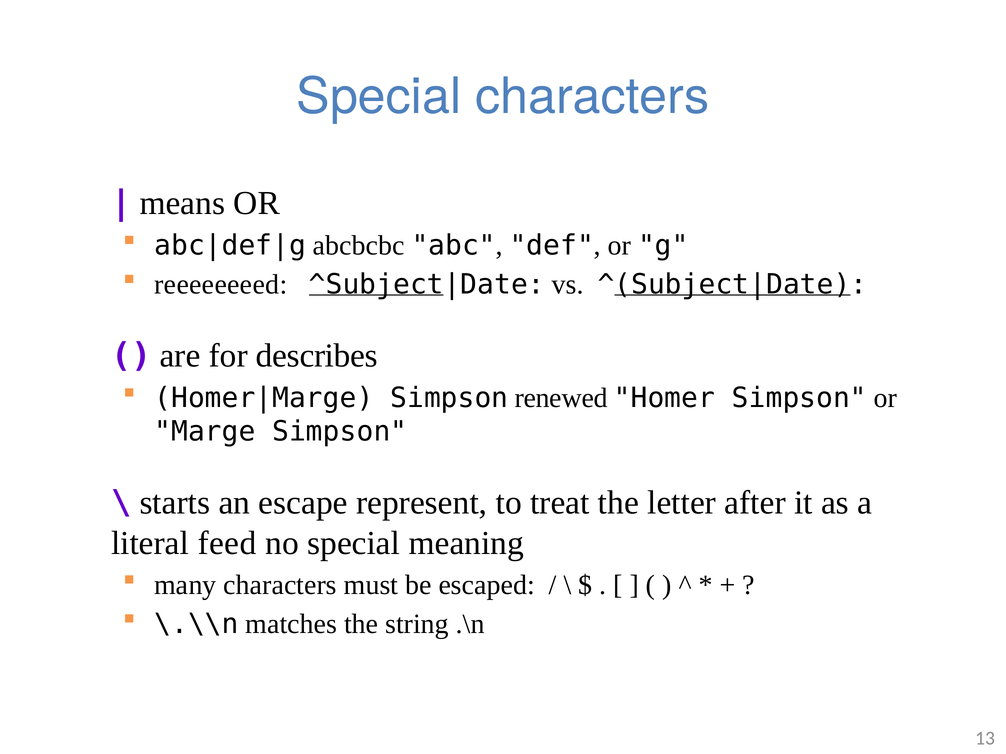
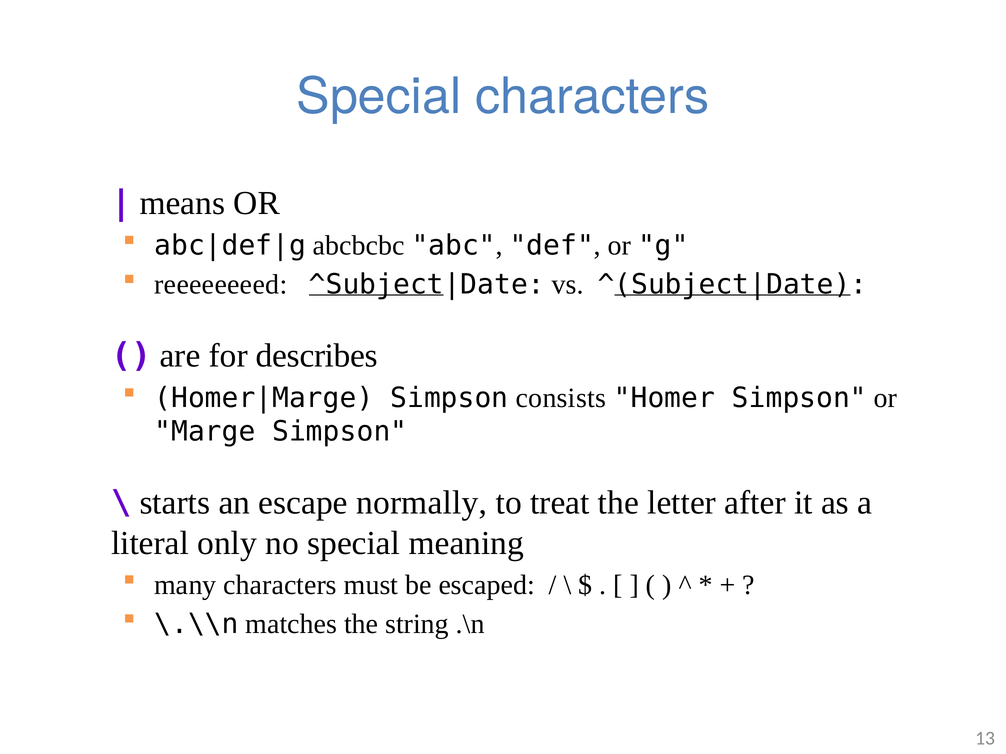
renewed: renewed -> consists (561, 398)
represent: represent -> normally (422, 503)
feed: feed -> only (227, 543)
